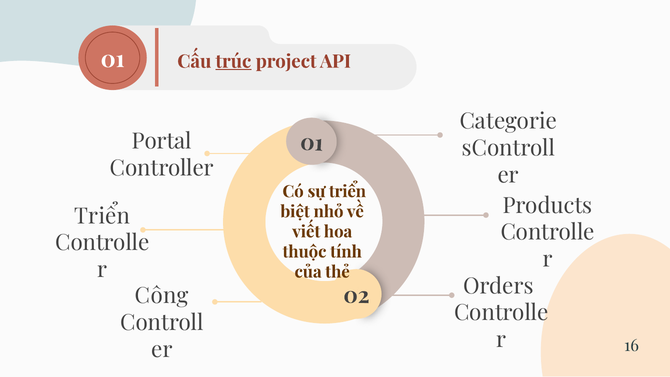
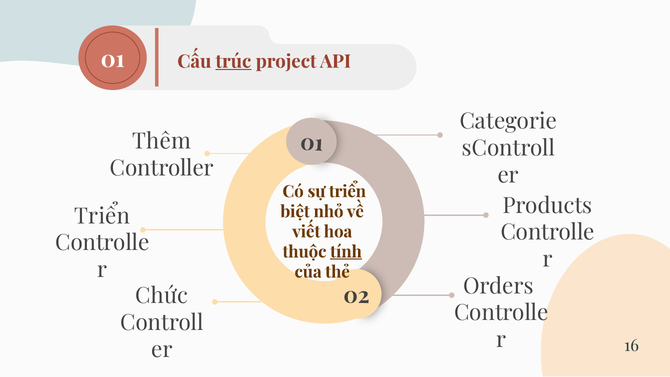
Portal: Portal -> Thêm (162, 141)
tính underline: none -> present (346, 252)
Công: Công -> Chức (162, 296)
